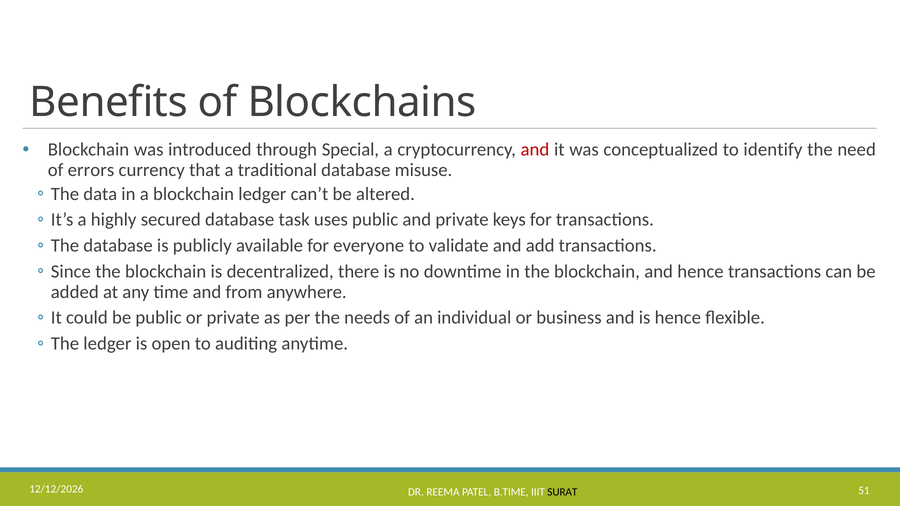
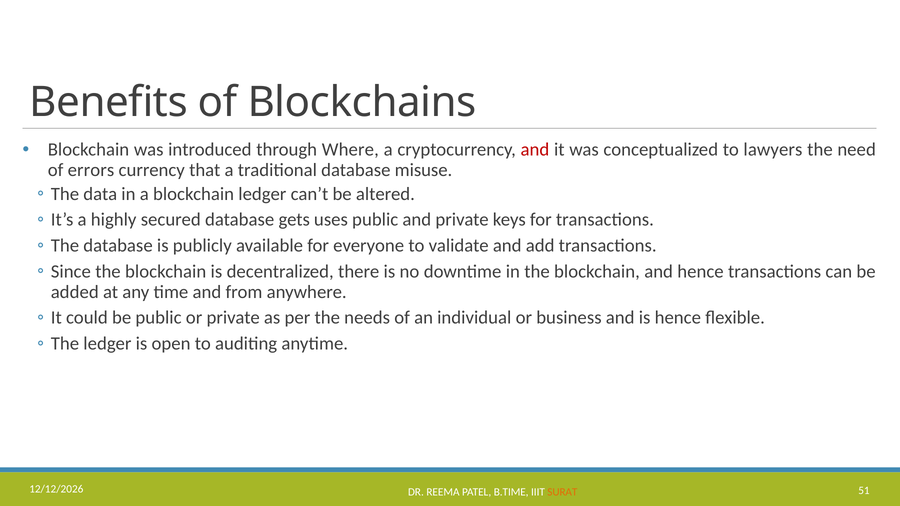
Special: Special -> Where (350, 150)
identify: identify -> lawyers (773, 150)
task: task -> gets (294, 220)
SURAT colour: black -> orange (562, 492)
